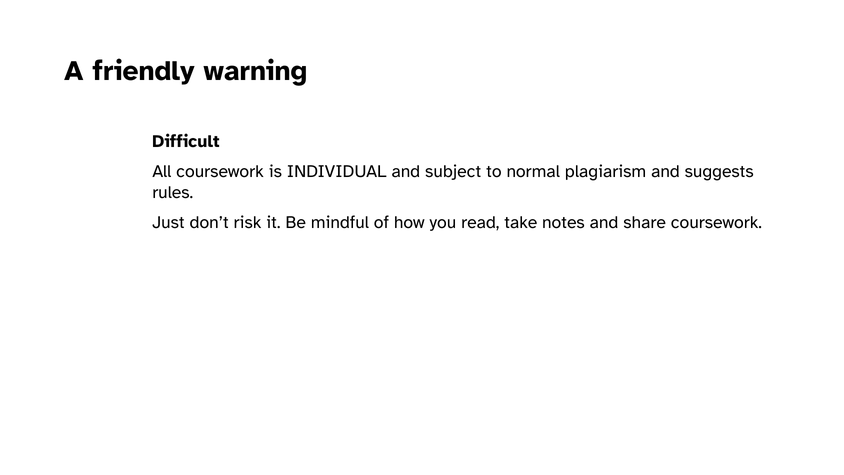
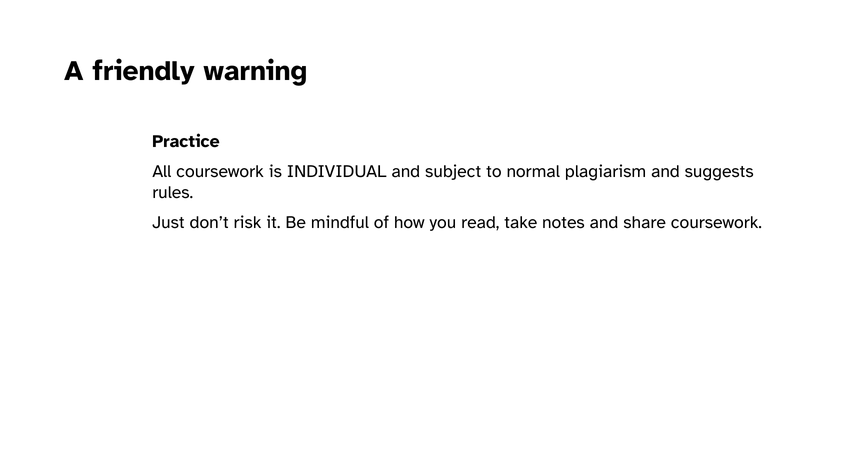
Difficult: Difficult -> Practice (186, 141)
